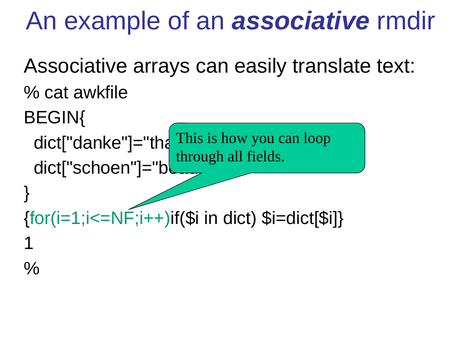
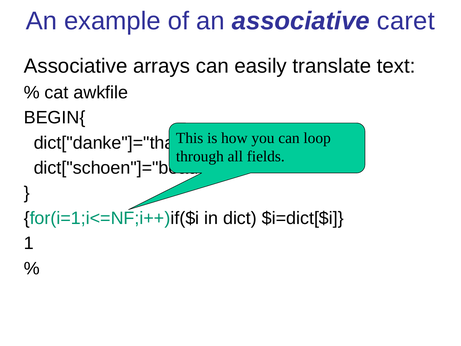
rmdir: rmdir -> caret (406, 21)
